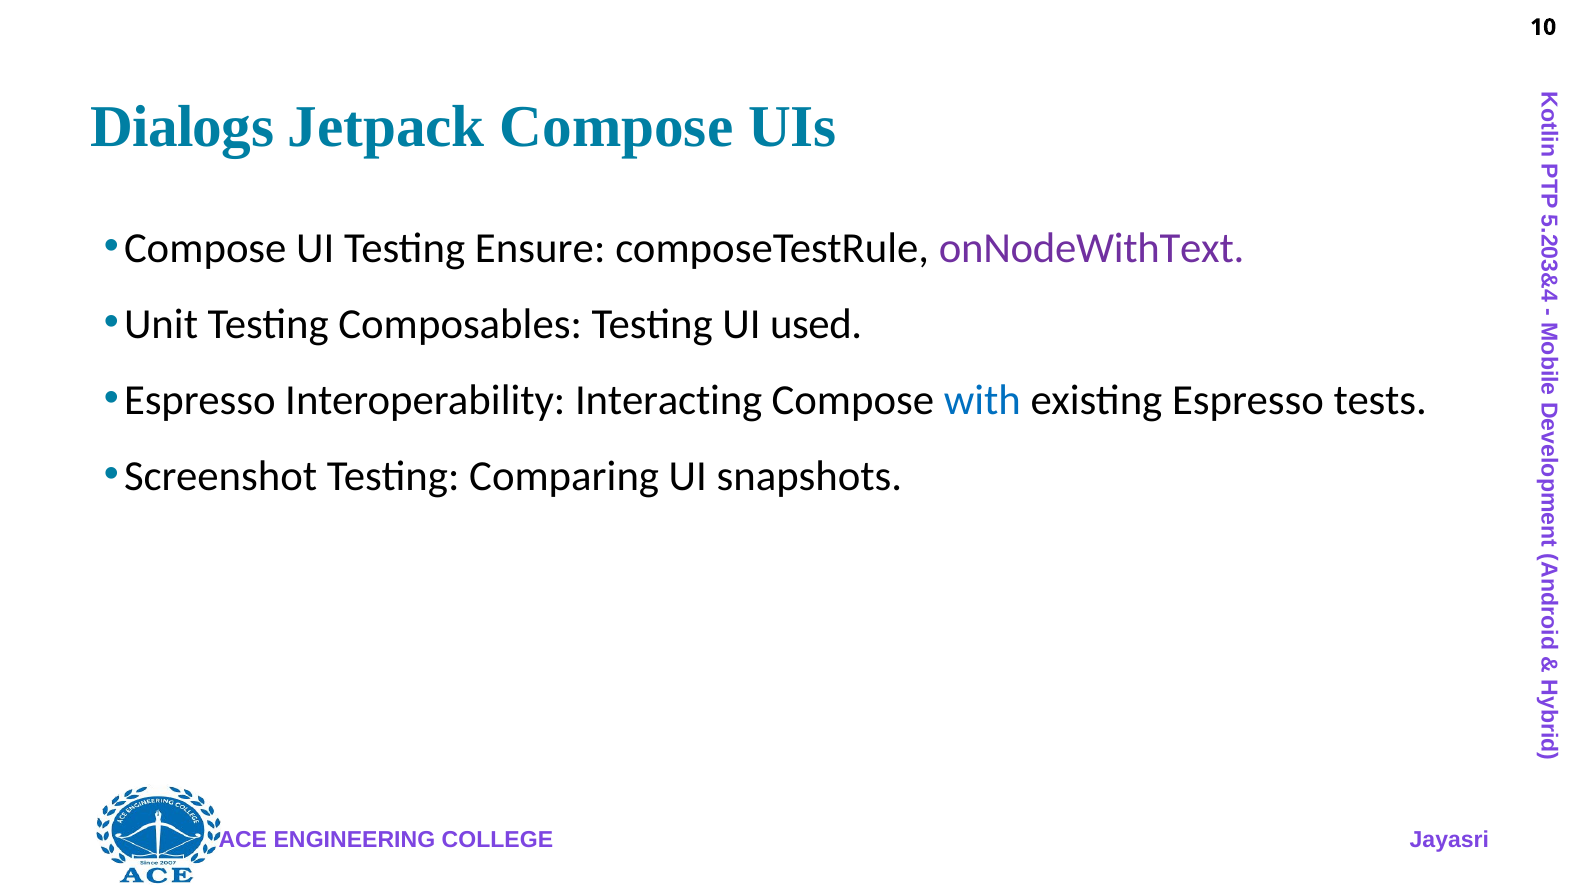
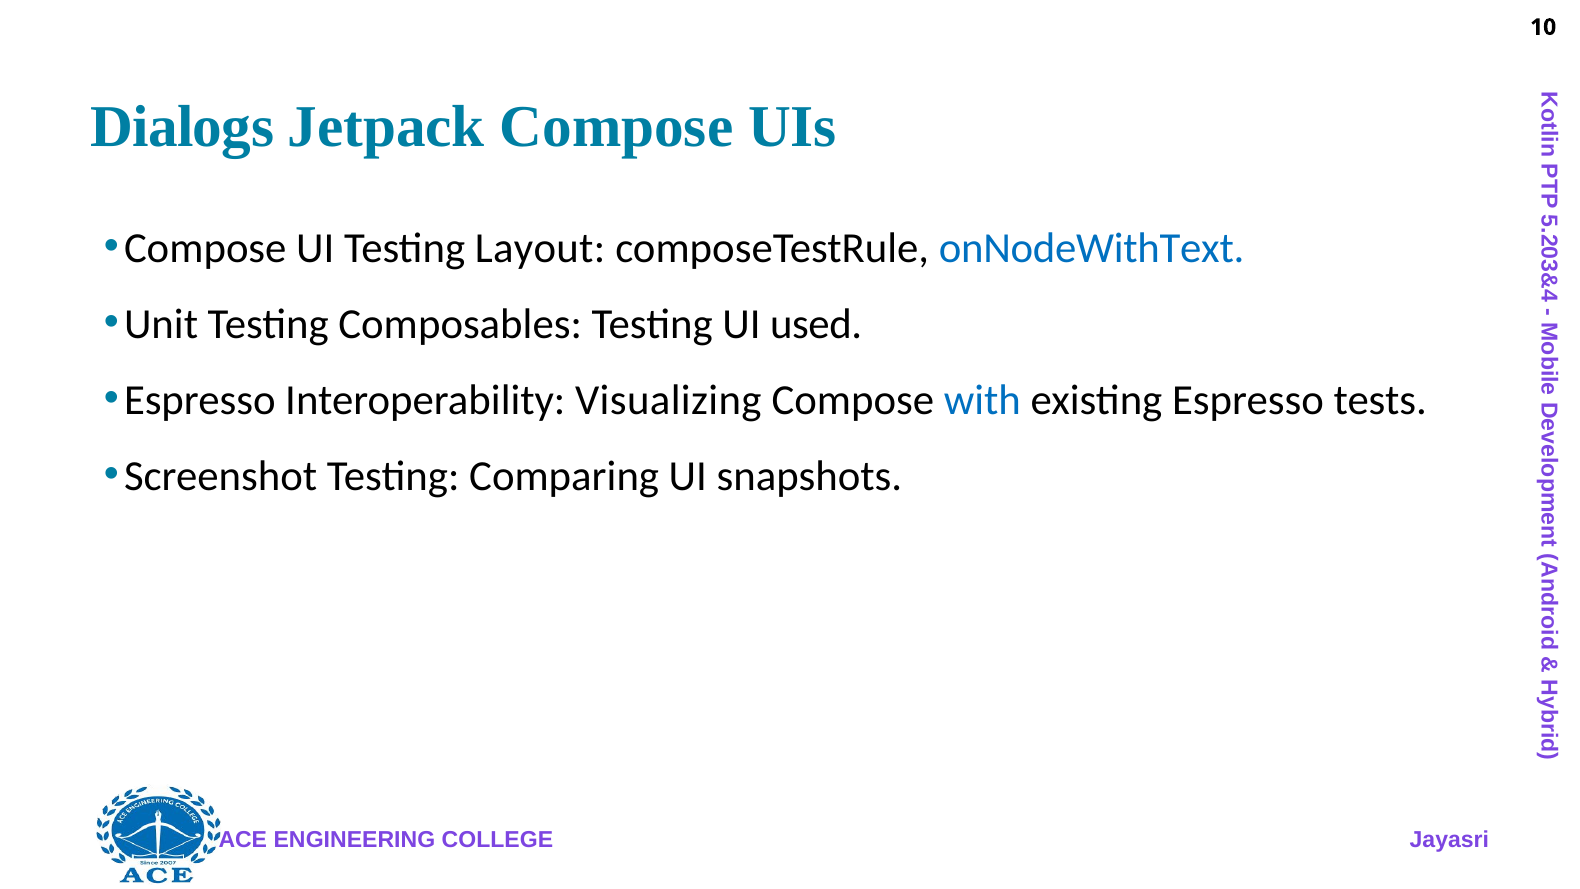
Ensure: Ensure -> Layout (540, 248)
onNodeWithText colour: purple -> blue (1092, 248)
Interacting: Interacting -> Visualizing (668, 400)
